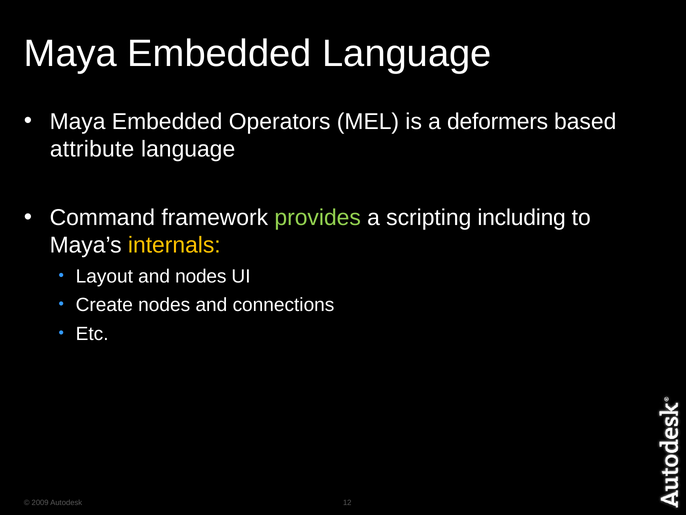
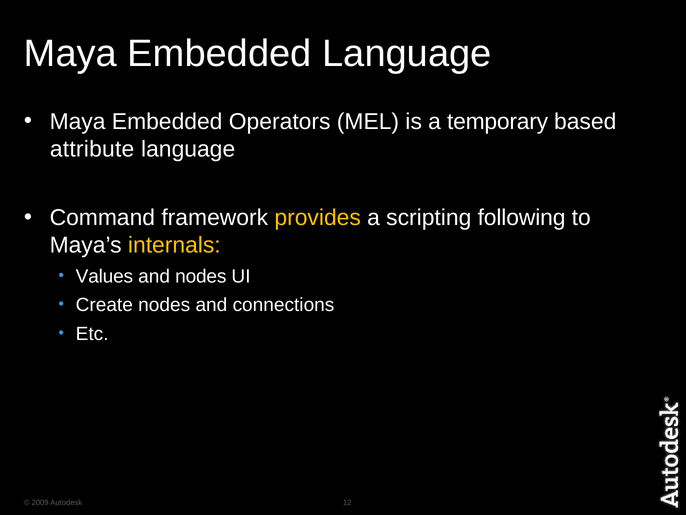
deformers: deformers -> temporary (498, 122)
provides colour: light green -> yellow (318, 218)
including: including -> following (522, 218)
Layout: Layout -> Values (104, 276)
